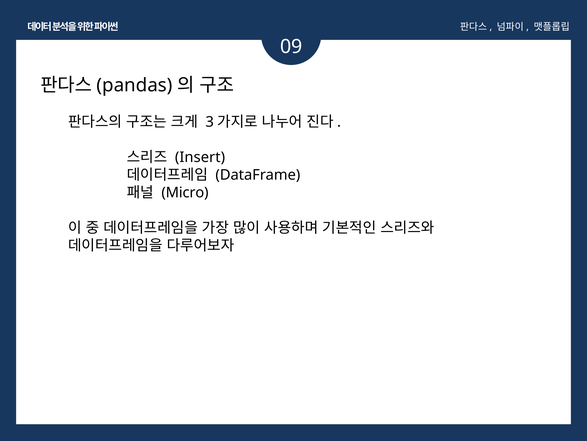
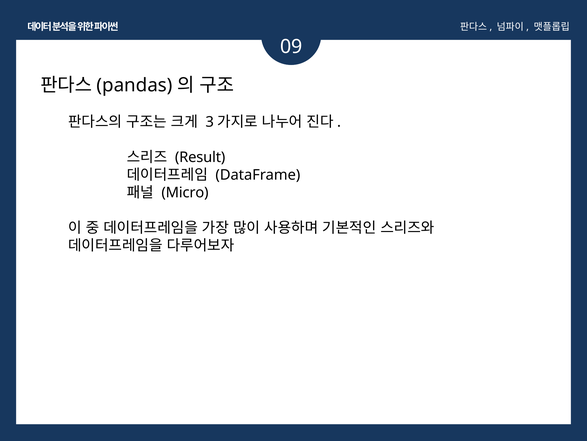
Insert: Insert -> Result (200, 157)
